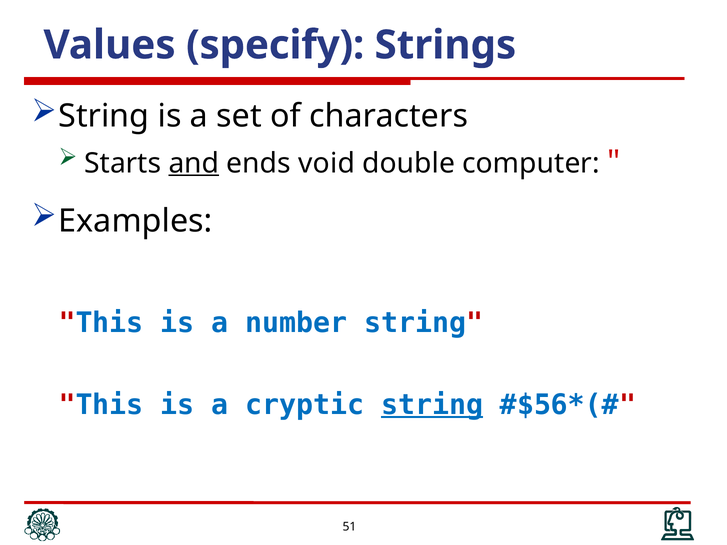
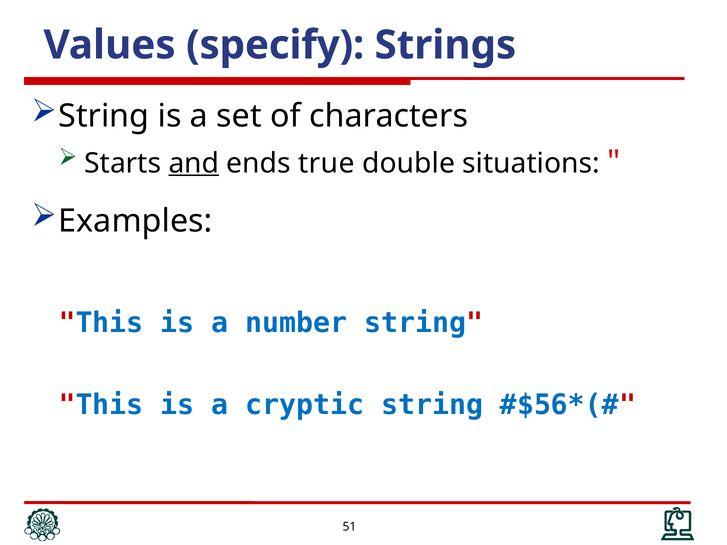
void: void -> true (326, 163)
computer: computer -> situations (531, 163)
string underline: present -> none (432, 405)
